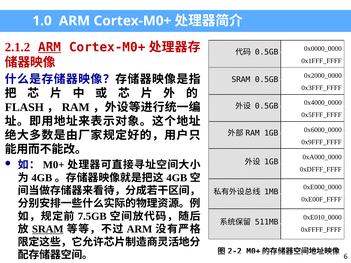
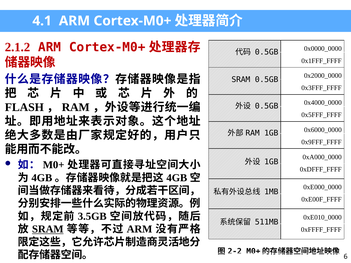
1.0: 1.0 -> 4.1 (42, 21)
ARM underline: present -> none (50, 47)
7.5GB: 7.5GB -> 3.5GB (92, 216)
